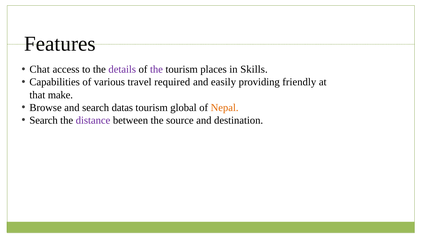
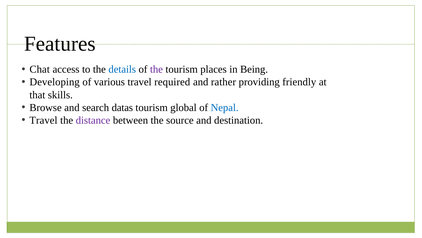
details colour: purple -> blue (122, 69)
Skills: Skills -> Being (254, 69)
Capabilities: Capabilities -> Developing (55, 82)
easily: easily -> rather (224, 82)
make: make -> skills (60, 95)
Nepal colour: orange -> blue (225, 107)
Search: Search -> Travel (43, 120)
